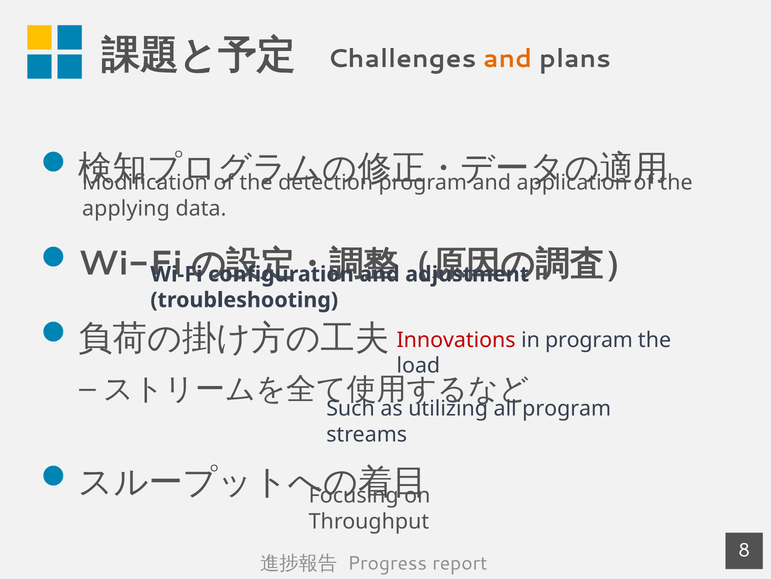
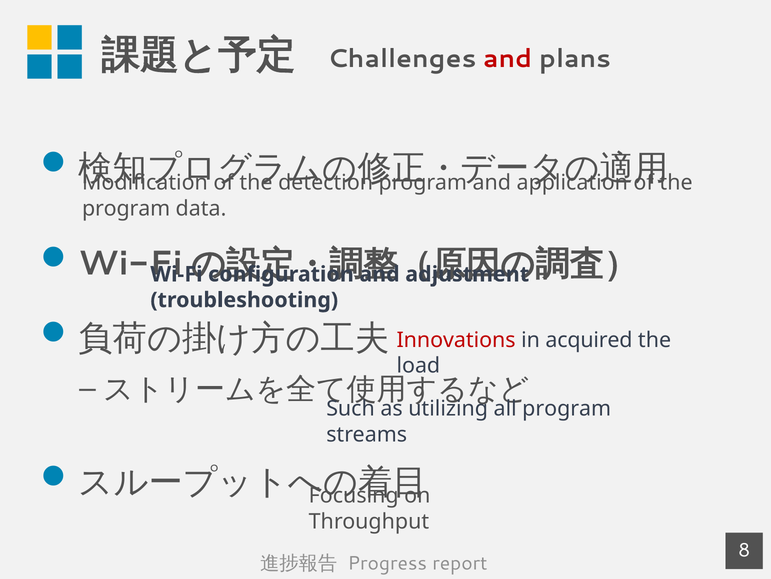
and colour: orange -> red (508, 59)
applying: applying -> program (126, 208)
in program: program -> acquired (589, 339)
